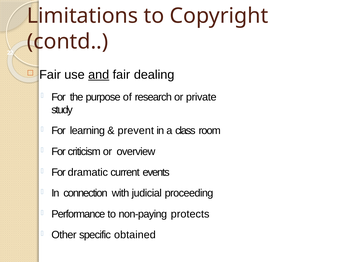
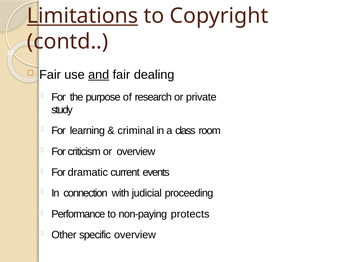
Limitations underline: none -> present (83, 16)
prevent: prevent -> criminal (136, 131)
specific obtained: obtained -> overview (135, 235)
